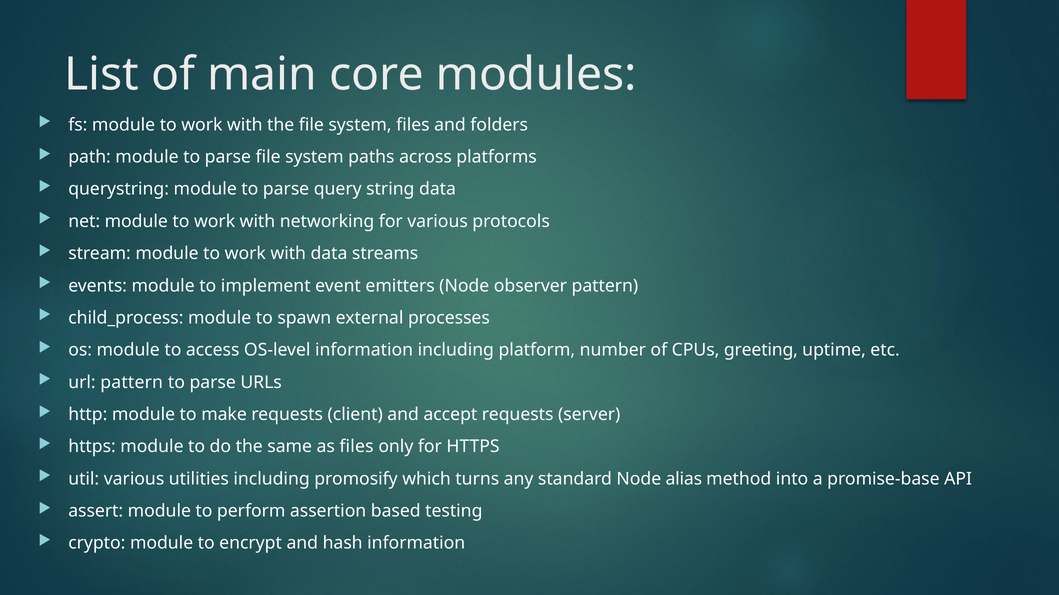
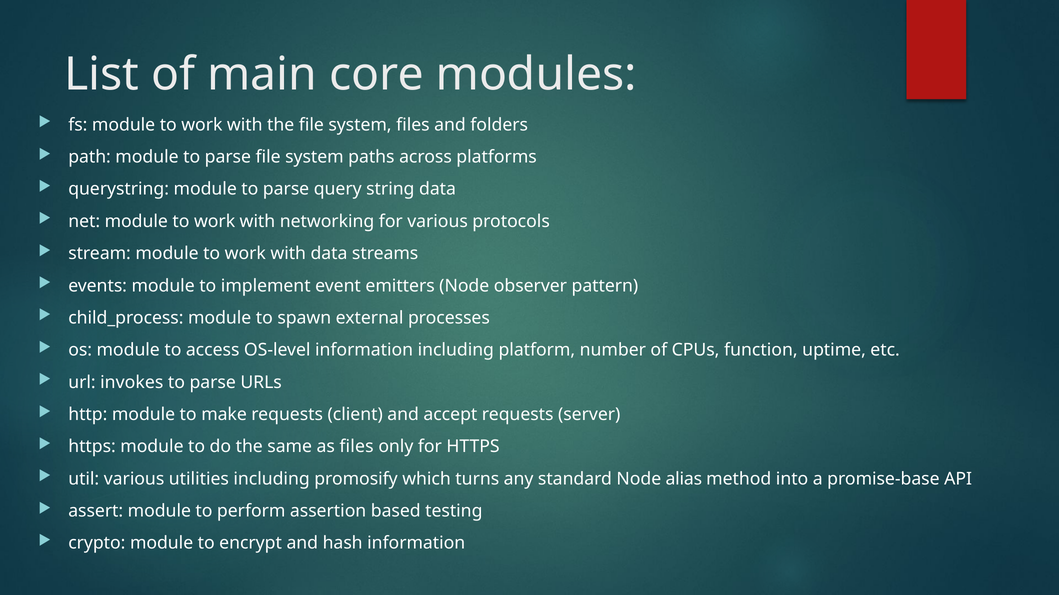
greeting: greeting -> function (761, 350)
url pattern: pattern -> invokes (132, 383)
